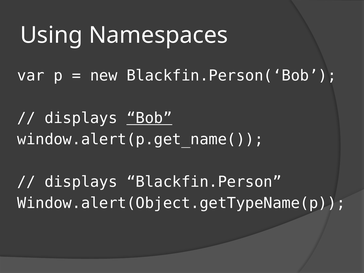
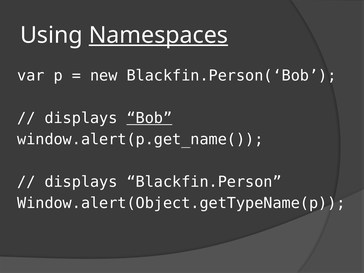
Namespaces underline: none -> present (158, 35)
